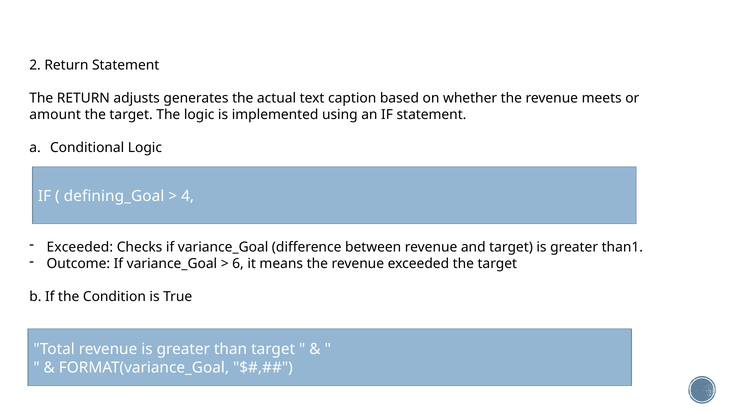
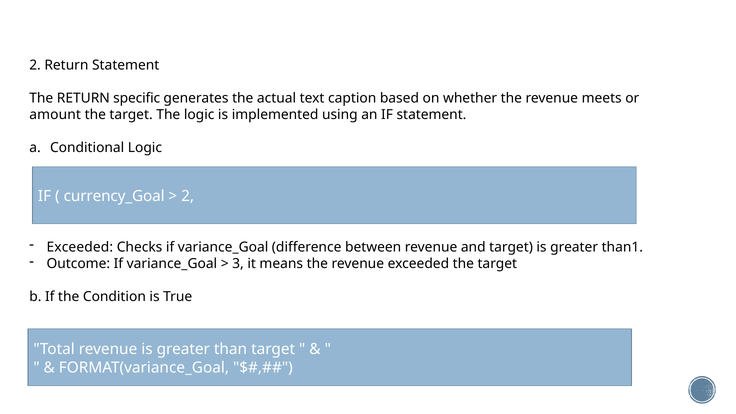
adjusts: adjusts -> specific (137, 98)
defining_Goal: defining_Goal -> currency_Goal (114, 196)
4: 4 -> 2 (188, 196)
6: 6 -> 3 (238, 264)
